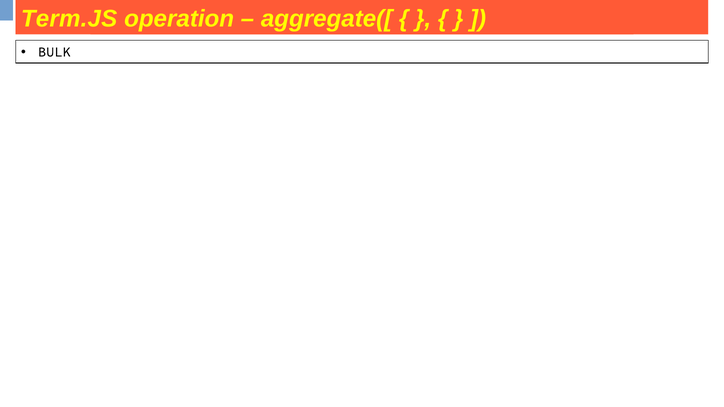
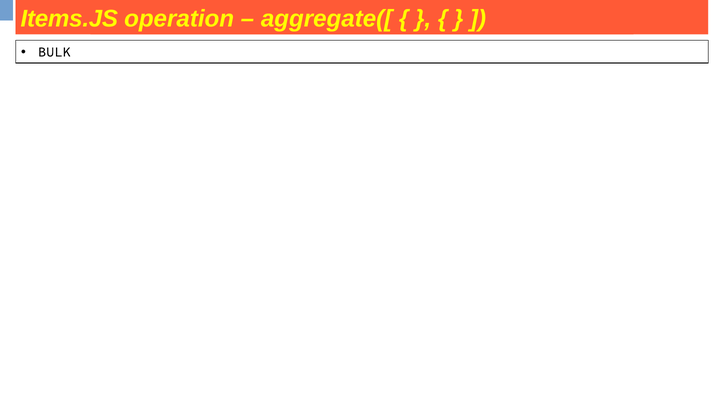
Term.JS: Term.JS -> Items.JS (69, 19)
